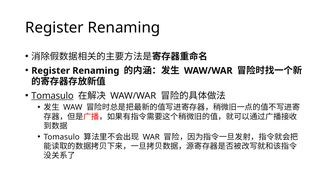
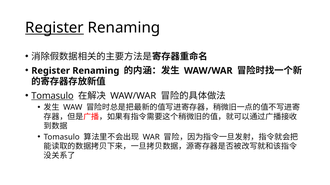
Register underline: none -> present (54, 28)
